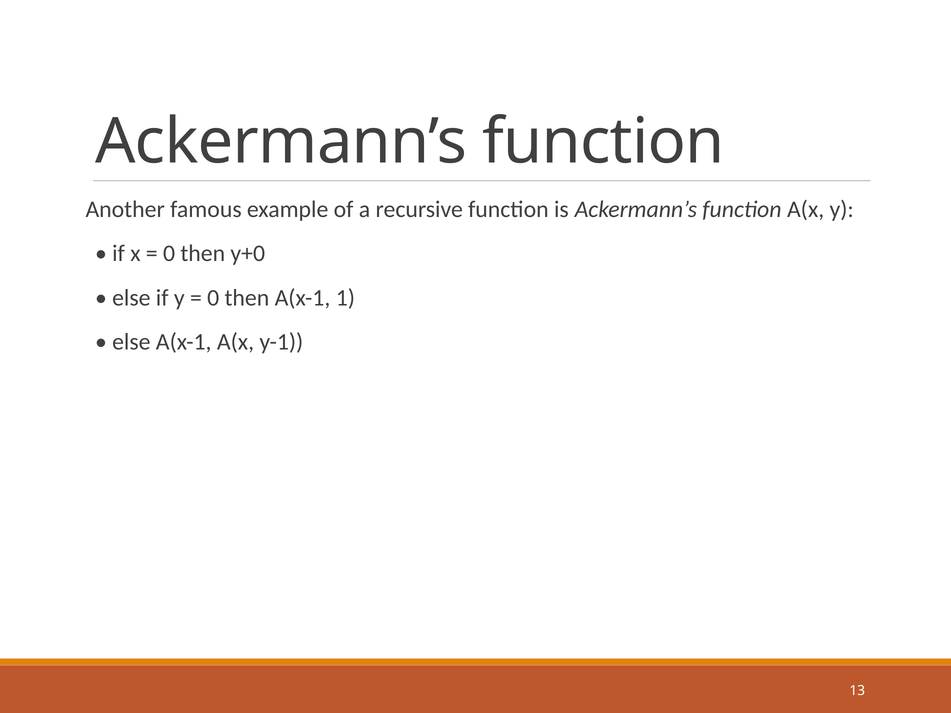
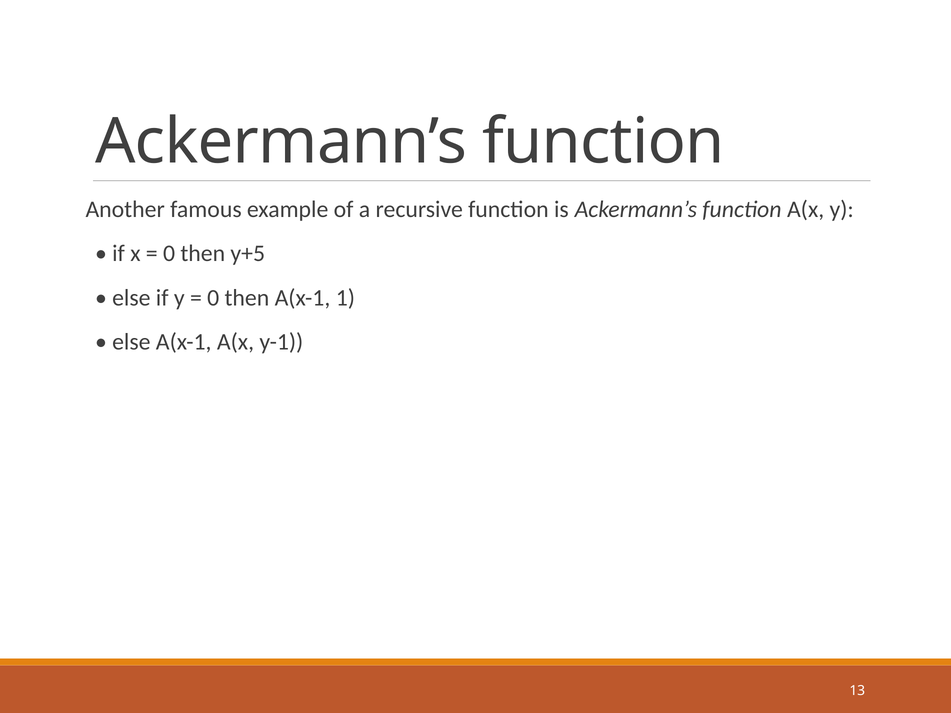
y+0: y+0 -> y+5 (248, 254)
